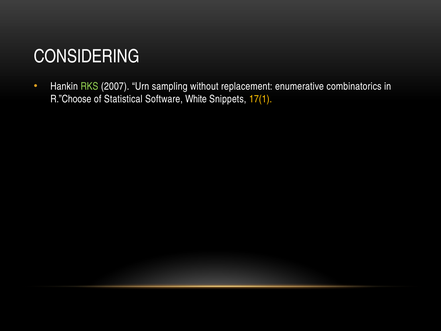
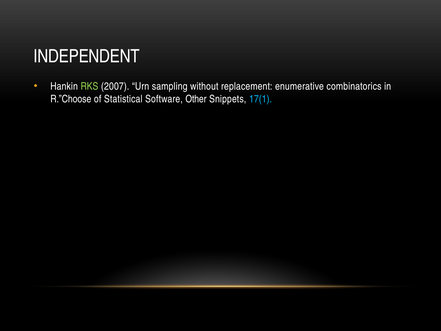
CONSIDERING: CONSIDERING -> INDEPENDENT (87, 56)
White: White -> Other (196, 99)
17(1 colour: yellow -> light blue (261, 99)
